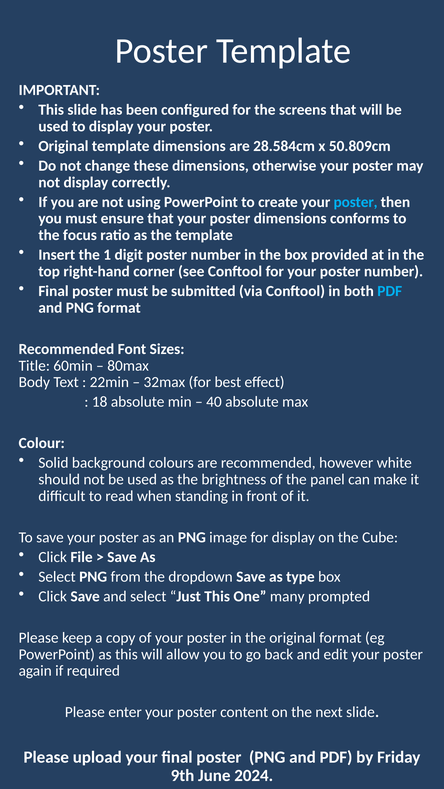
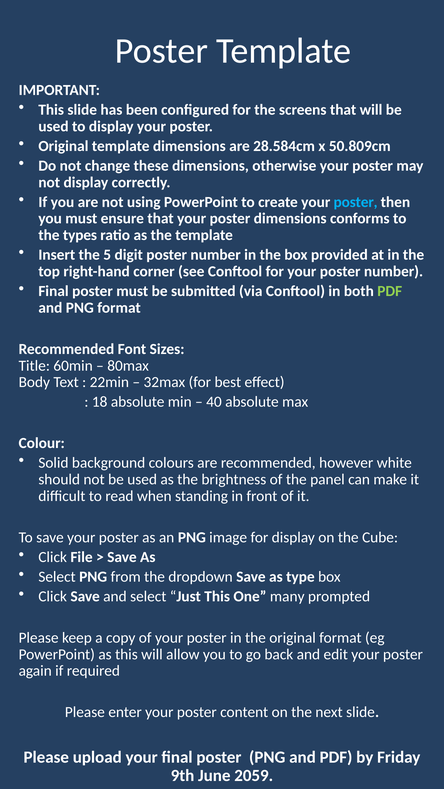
focus: focus -> types (80, 235)
1: 1 -> 5 (107, 255)
PDF colour: light blue -> light green (390, 291)
2024: 2024 -> 2059 (254, 776)
